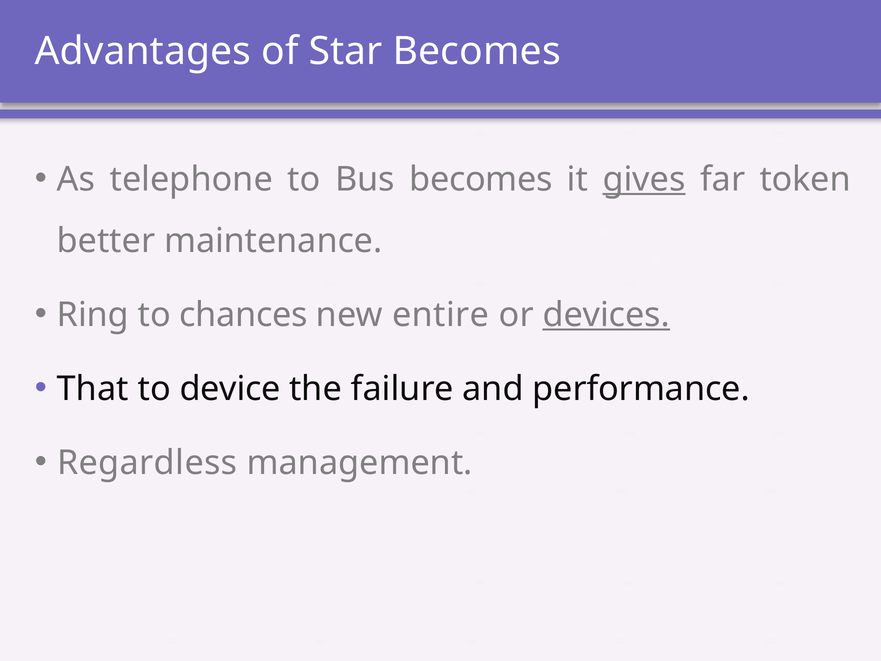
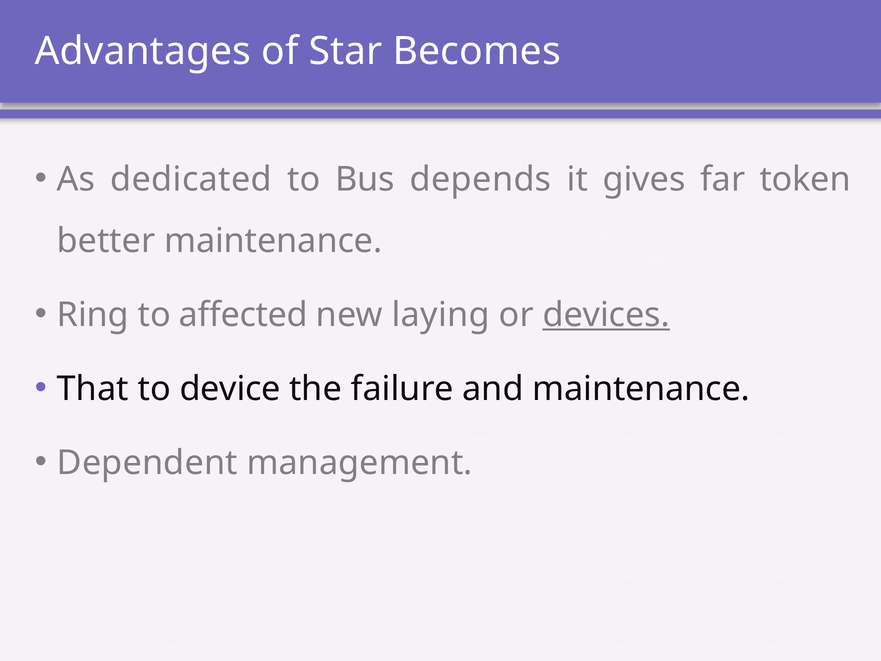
telephone: telephone -> dedicated (191, 179)
Bus becomes: becomes -> depends (481, 179)
gives underline: present -> none (644, 179)
chances: chances -> affected (243, 315)
entire: entire -> laying (441, 315)
and performance: performance -> maintenance (641, 389)
Regardless: Regardless -> Dependent (147, 463)
